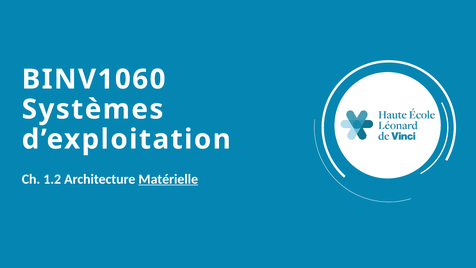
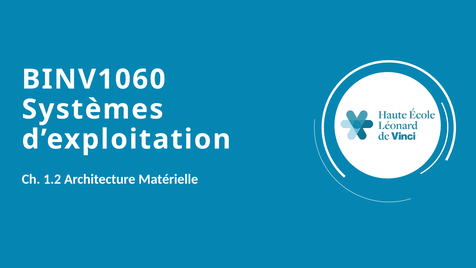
Matérielle underline: present -> none (168, 179)
